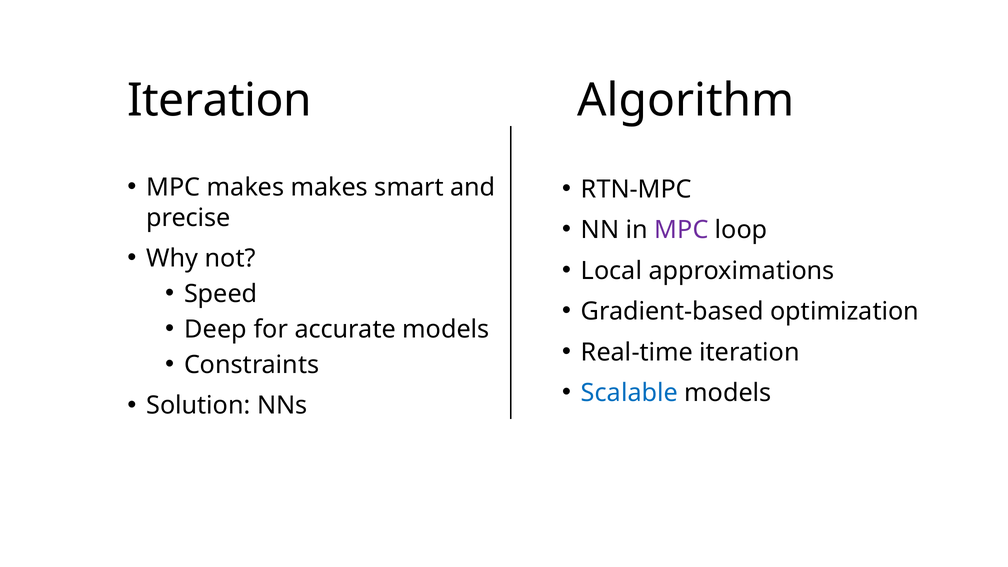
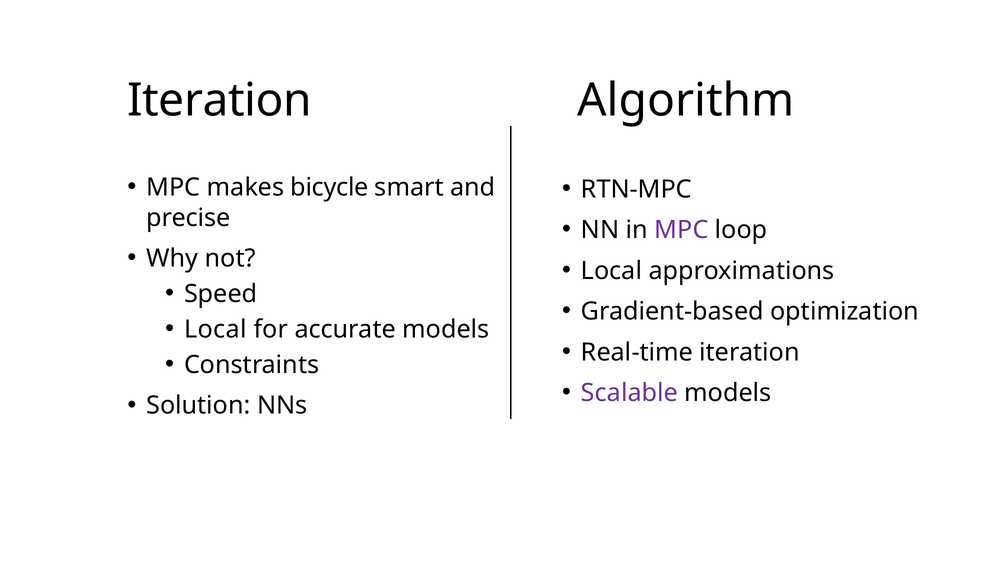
makes makes: makes -> bicycle (330, 187)
Deep: Deep -> Local (215, 329)
Scalable colour: blue -> purple (629, 393)
